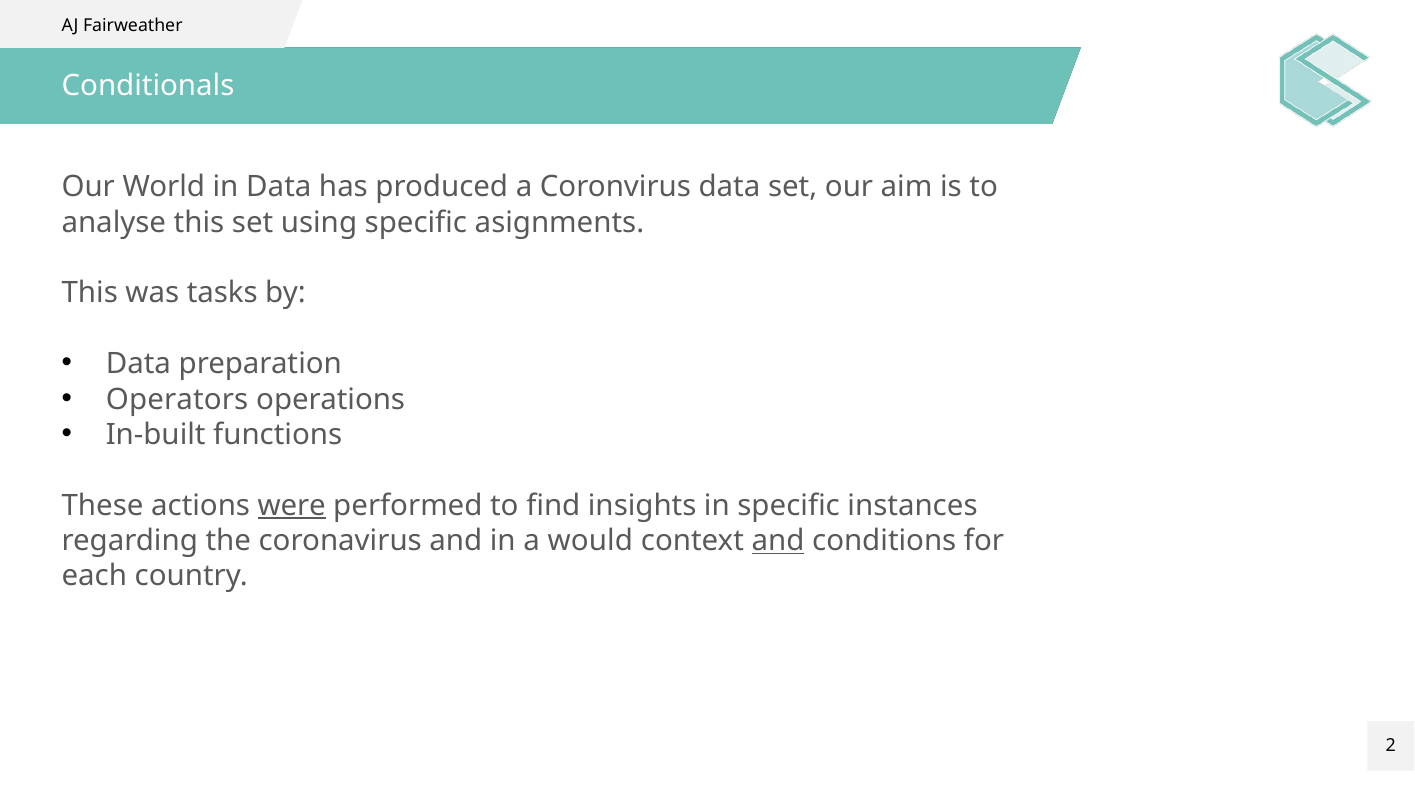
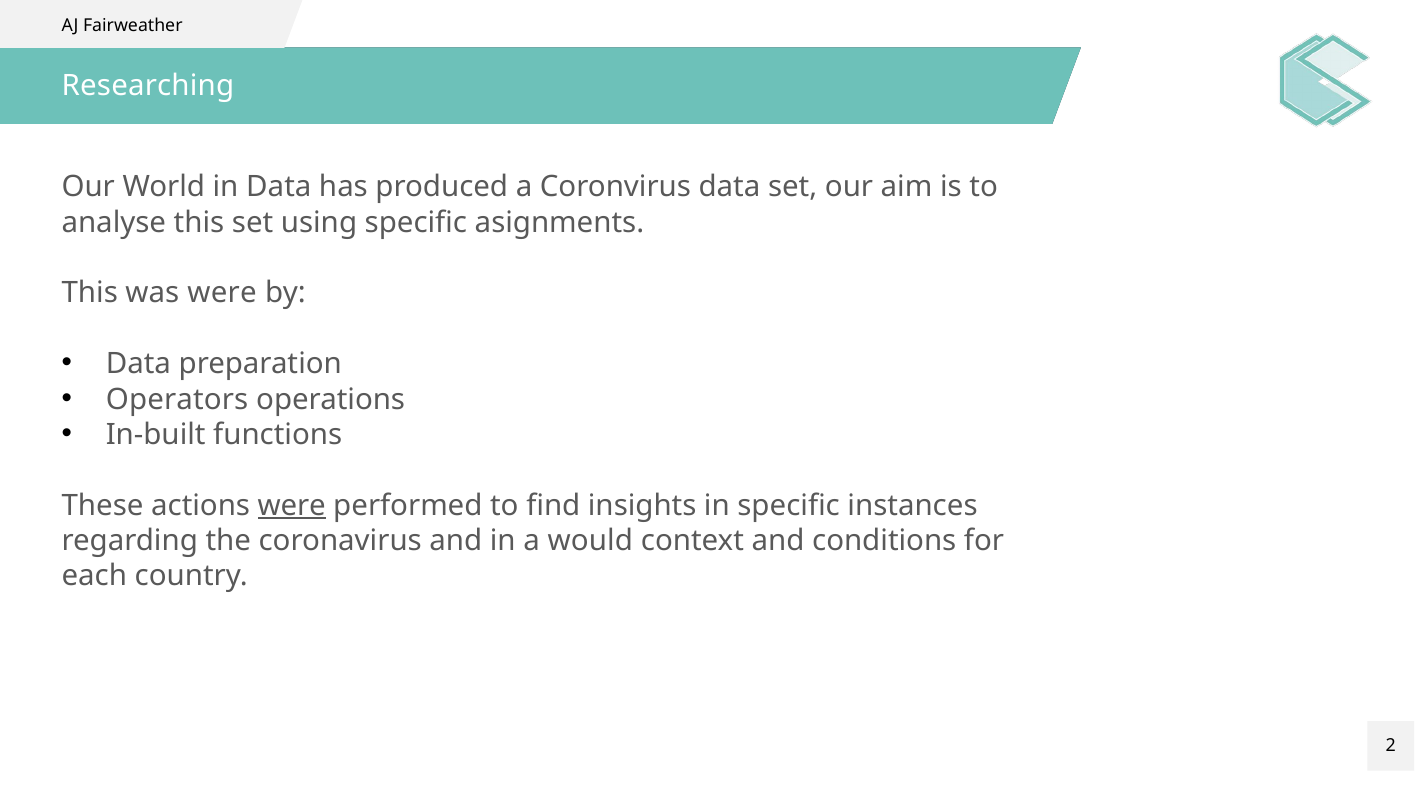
Conditionals: Conditionals -> Researching (148, 85)
was tasks: tasks -> were (222, 293)
and underline: present -> none (778, 541)
